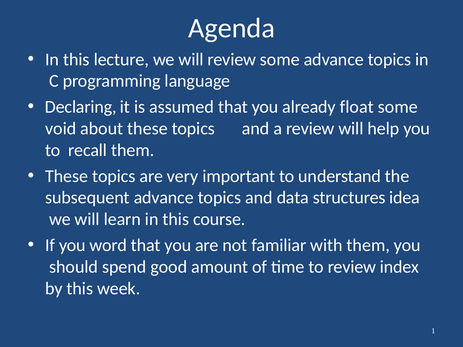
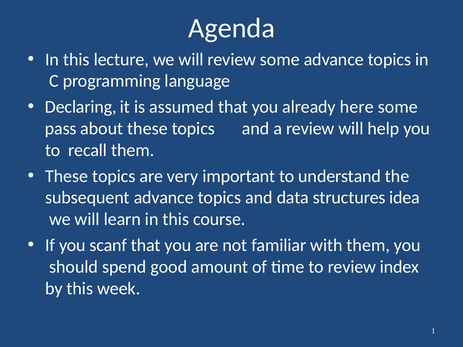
float: float -> here (357, 107)
void: void -> pass (61, 129)
word: word -> scanf (108, 245)
